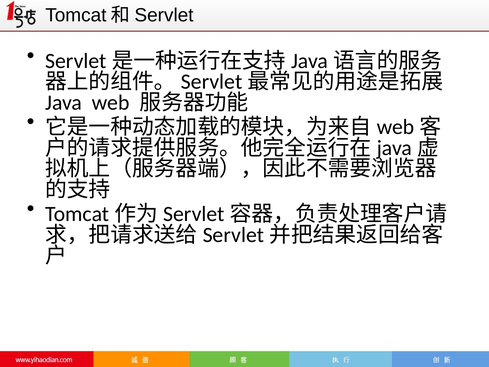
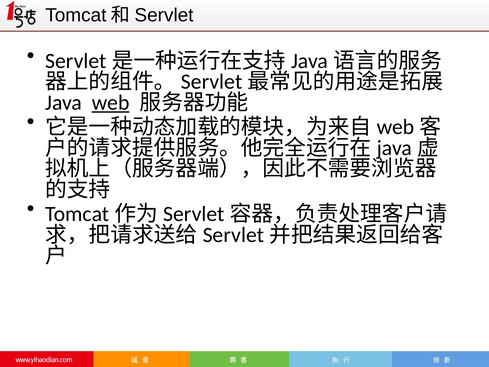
web underline: none -> present (111, 103)
